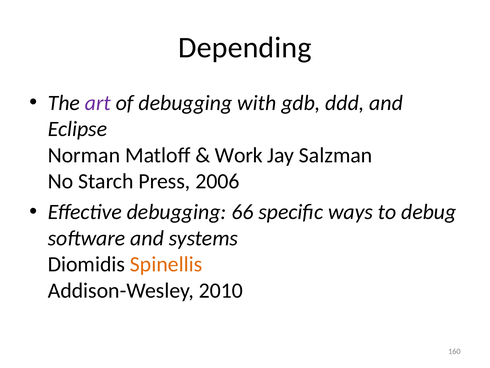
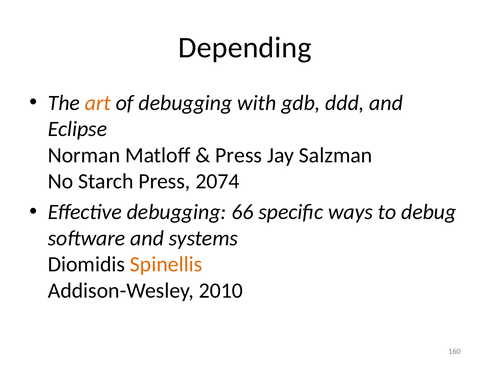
art colour: purple -> orange (98, 103)
Work: Work -> Press (239, 155)
2006: 2006 -> 2074 (217, 181)
